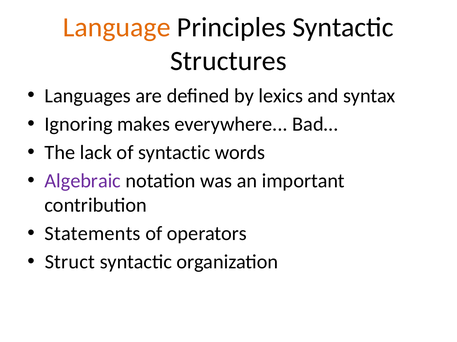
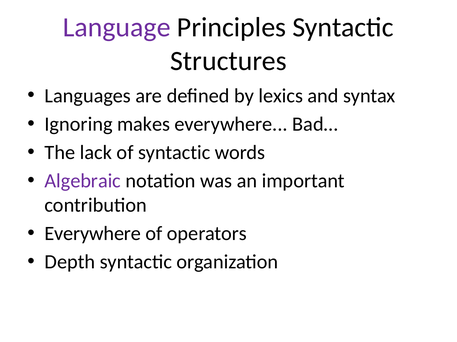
Language colour: orange -> purple (117, 27)
Statements: Statements -> Everywhere (93, 234)
Struct: Struct -> Depth (70, 262)
